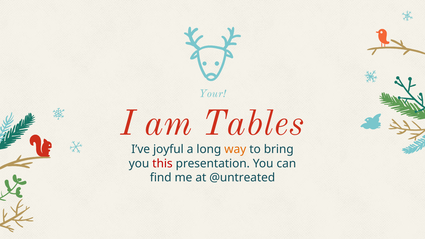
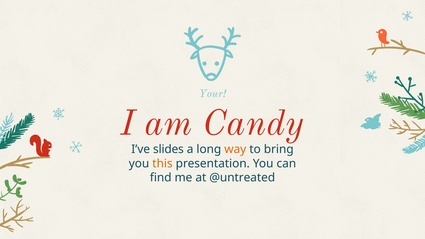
Tables: Tables -> Candy (253, 123)
joyful: joyful -> slides (168, 149)
this colour: red -> orange (162, 164)
